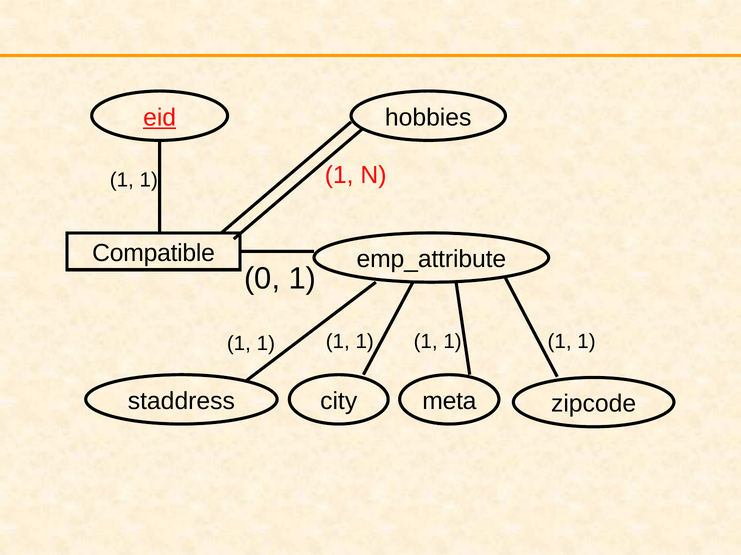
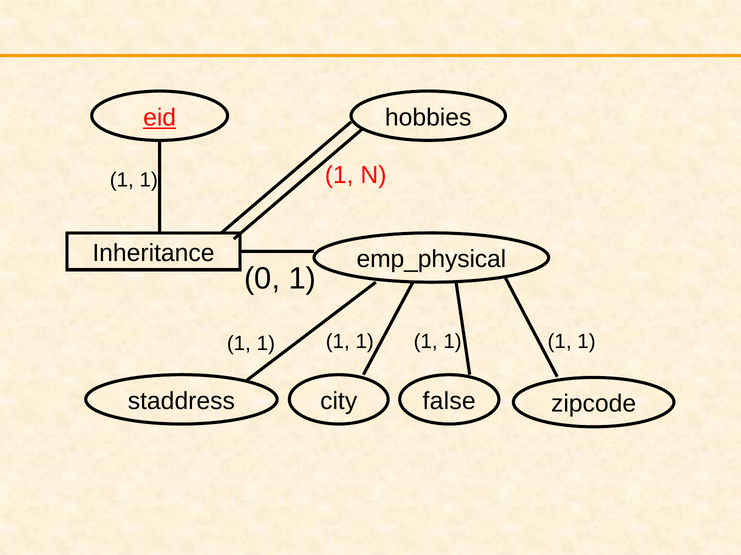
Compatible: Compatible -> Inheritance (153, 253)
emp_attribute: emp_attribute -> emp_physical (431, 260)
meta: meta -> false (449, 402)
